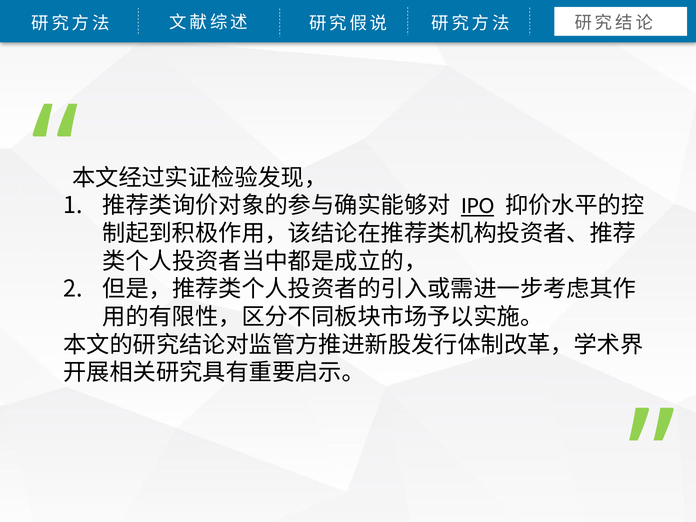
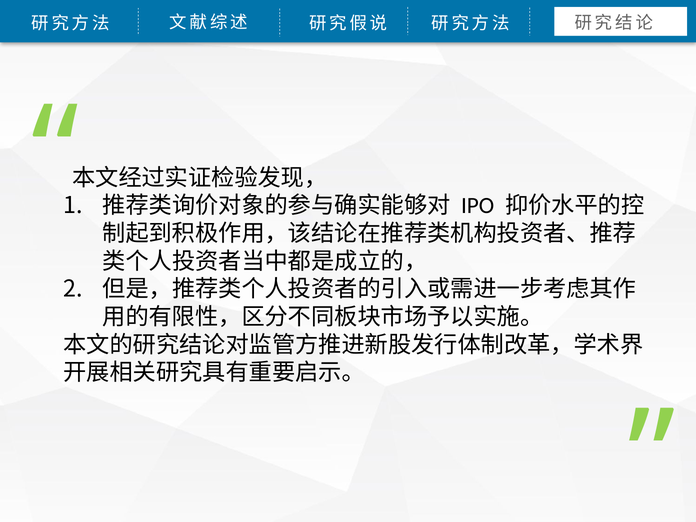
IPO underline: present -> none (478, 206)
